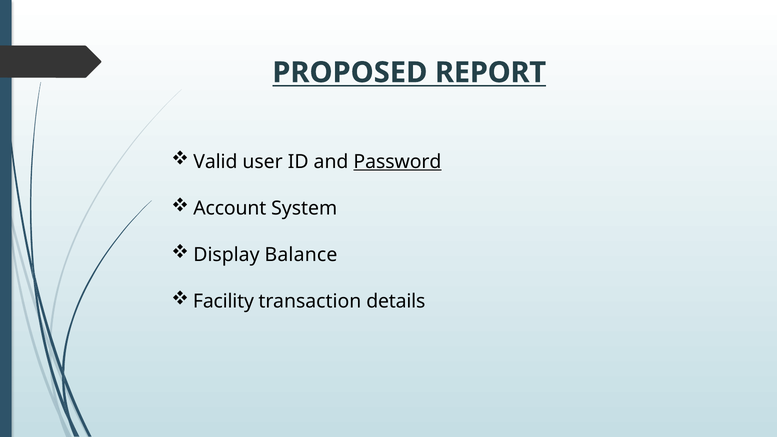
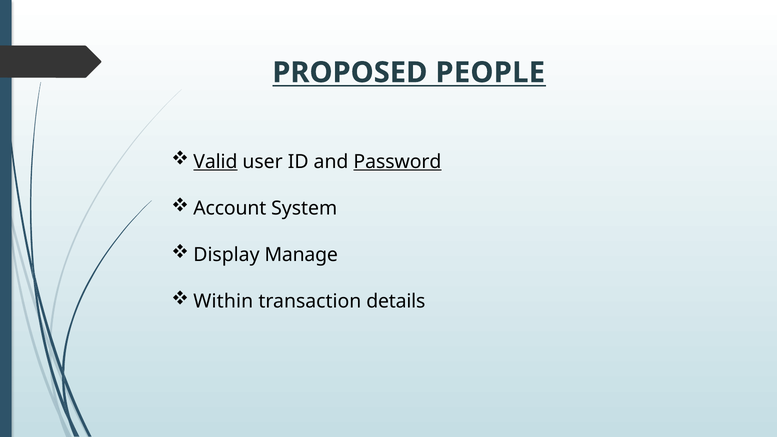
REPORT: REPORT -> PEOPLE (490, 73)
Valid underline: none -> present (215, 162)
Balance: Balance -> Manage (301, 255)
Facility: Facility -> Within (223, 302)
